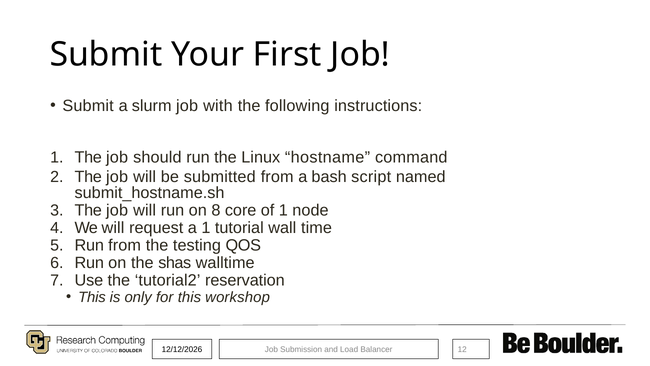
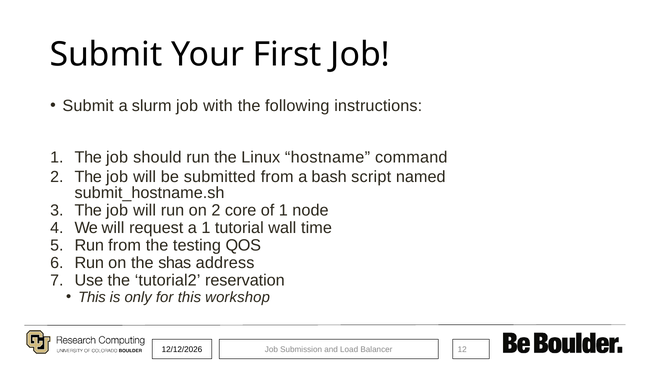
on 8: 8 -> 2 (216, 210)
walltime: walltime -> address (225, 263)
